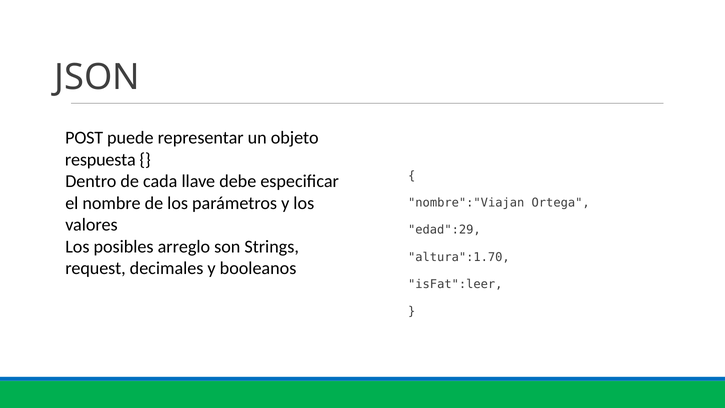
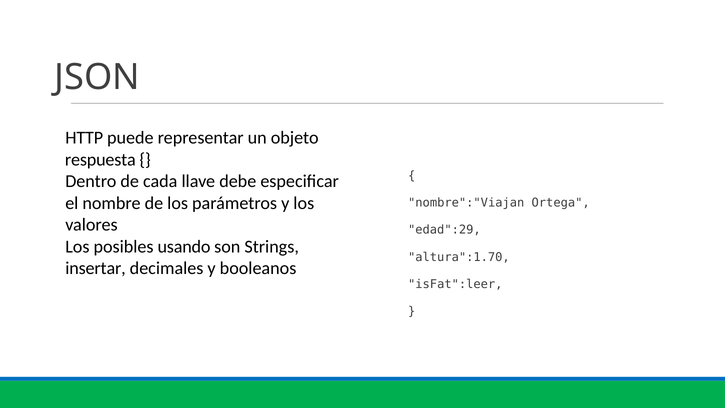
POST: POST -> HTTP (84, 138)
arreglo: arreglo -> usando (184, 247)
request: request -> insertar (95, 268)
